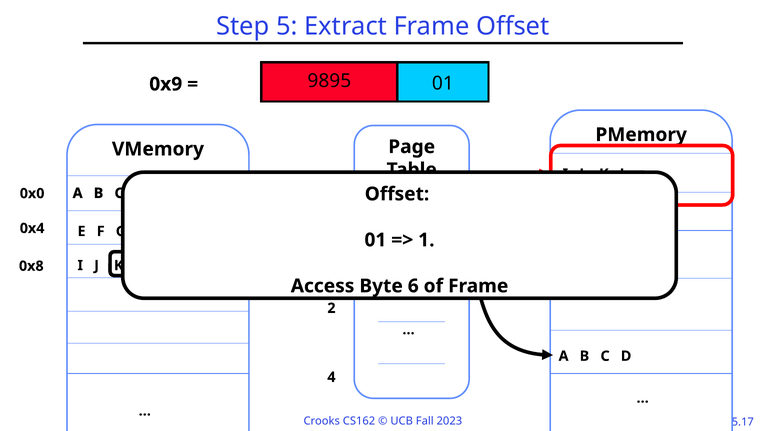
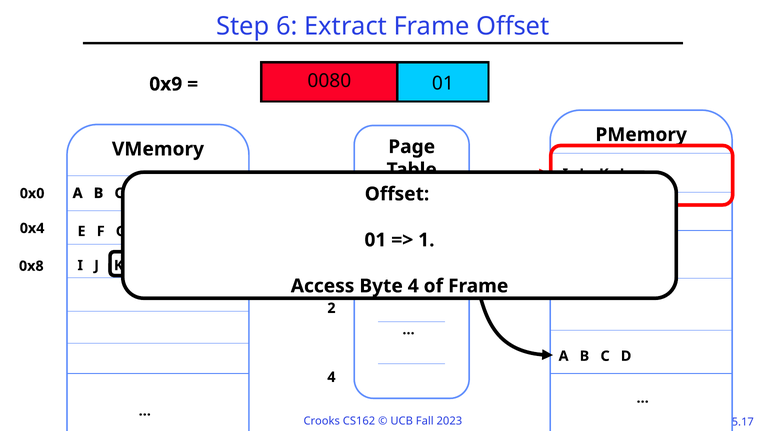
5: 5 -> 6 (287, 26)
9895: 9895 -> 0080 (329, 81)
Byte 6: 6 -> 4 (413, 286)
